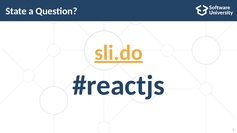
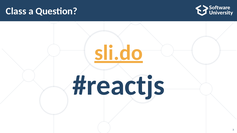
State: State -> Class (16, 11)
